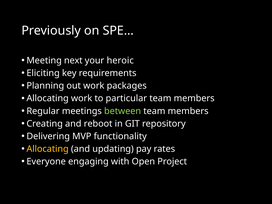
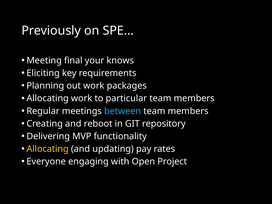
next: next -> final (73, 61)
heroic: heroic -> knows (120, 61)
between colour: light green -> light blue (123, 111)
